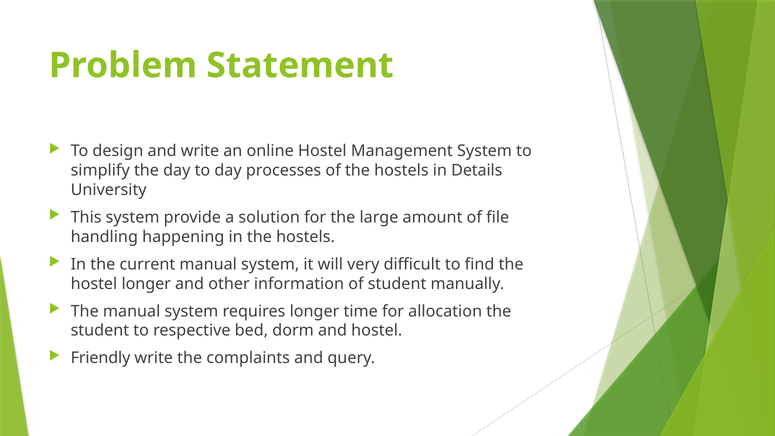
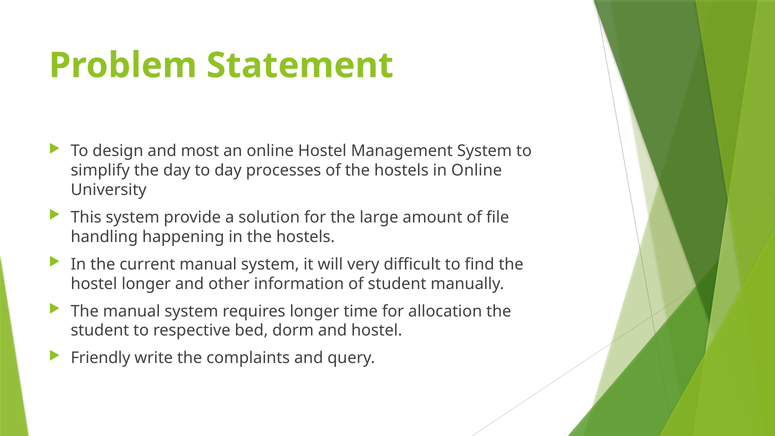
and write: write -> most (200, 151)
in Details: Details -> Online (477, 171)
